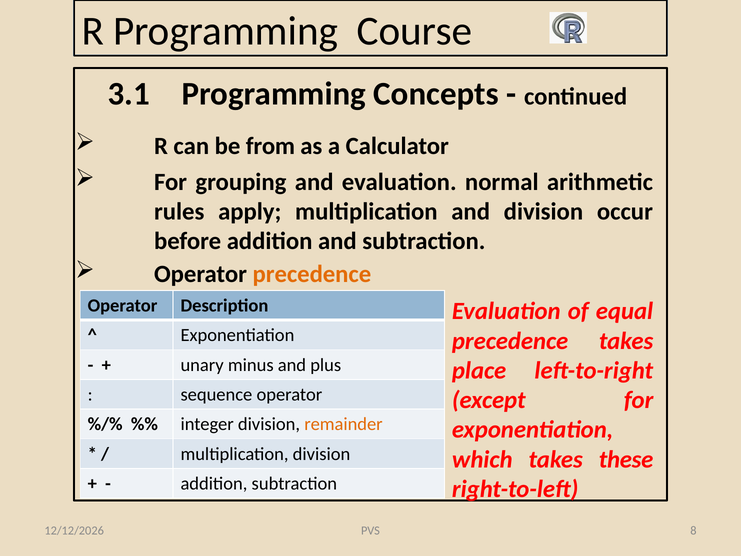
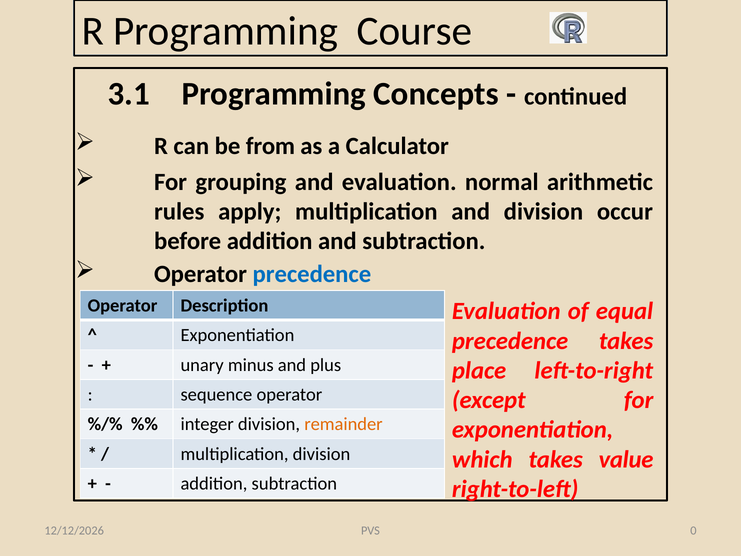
precedence colour: orange -> blue (312, 274)
these: these -> value (626, 459)
8: 8 -> 0 (693, 531)
